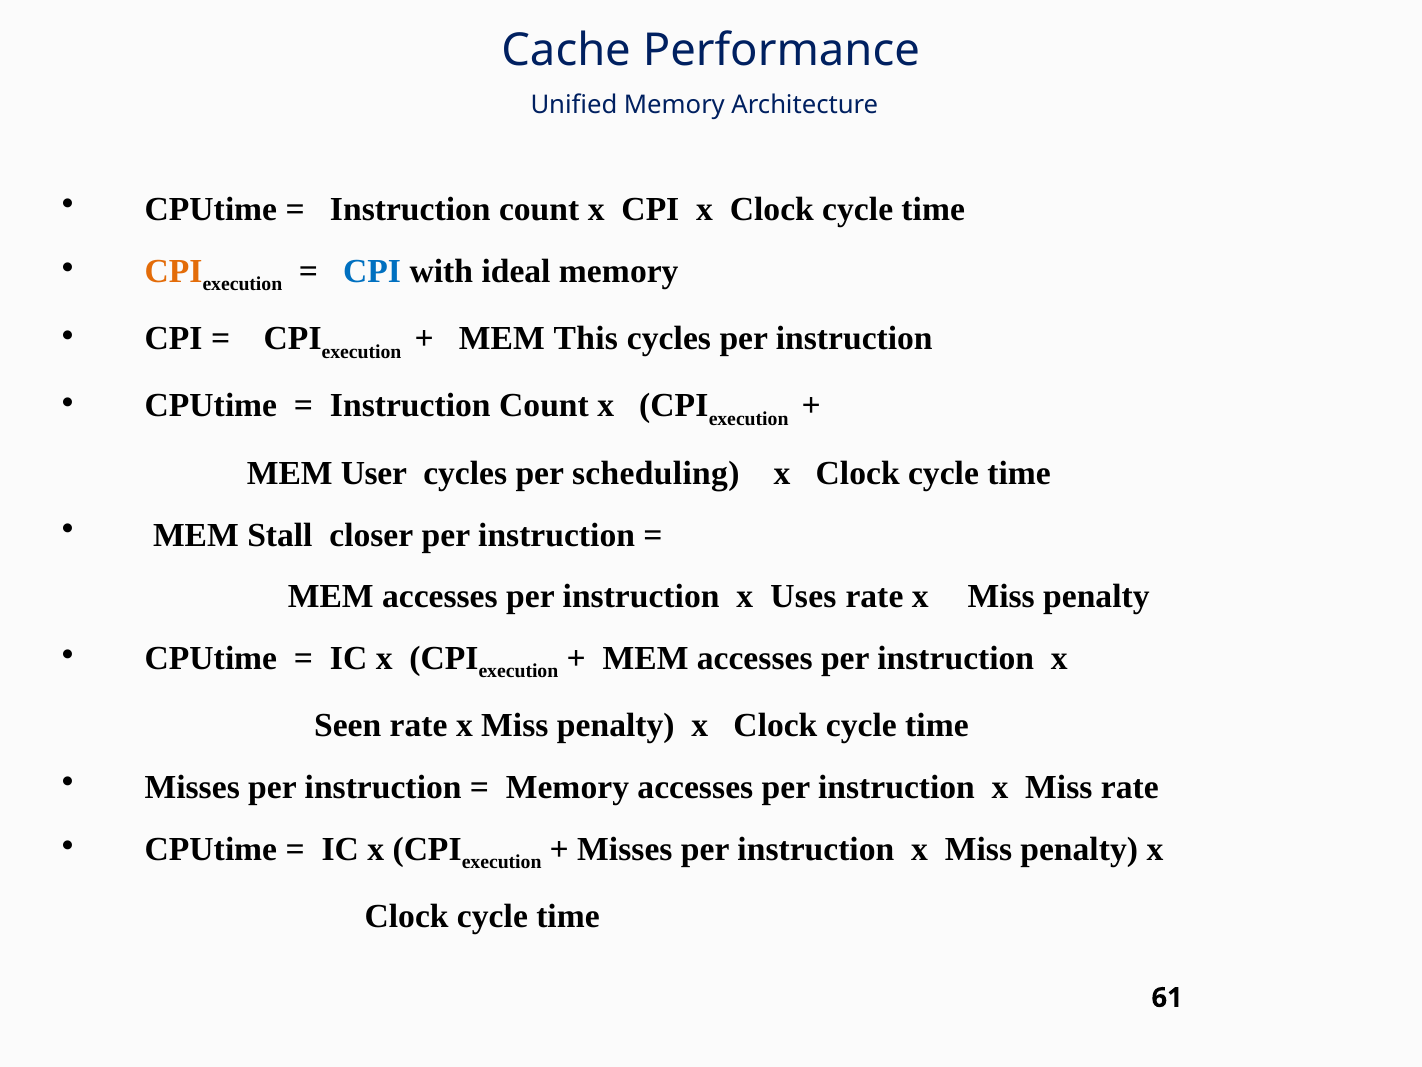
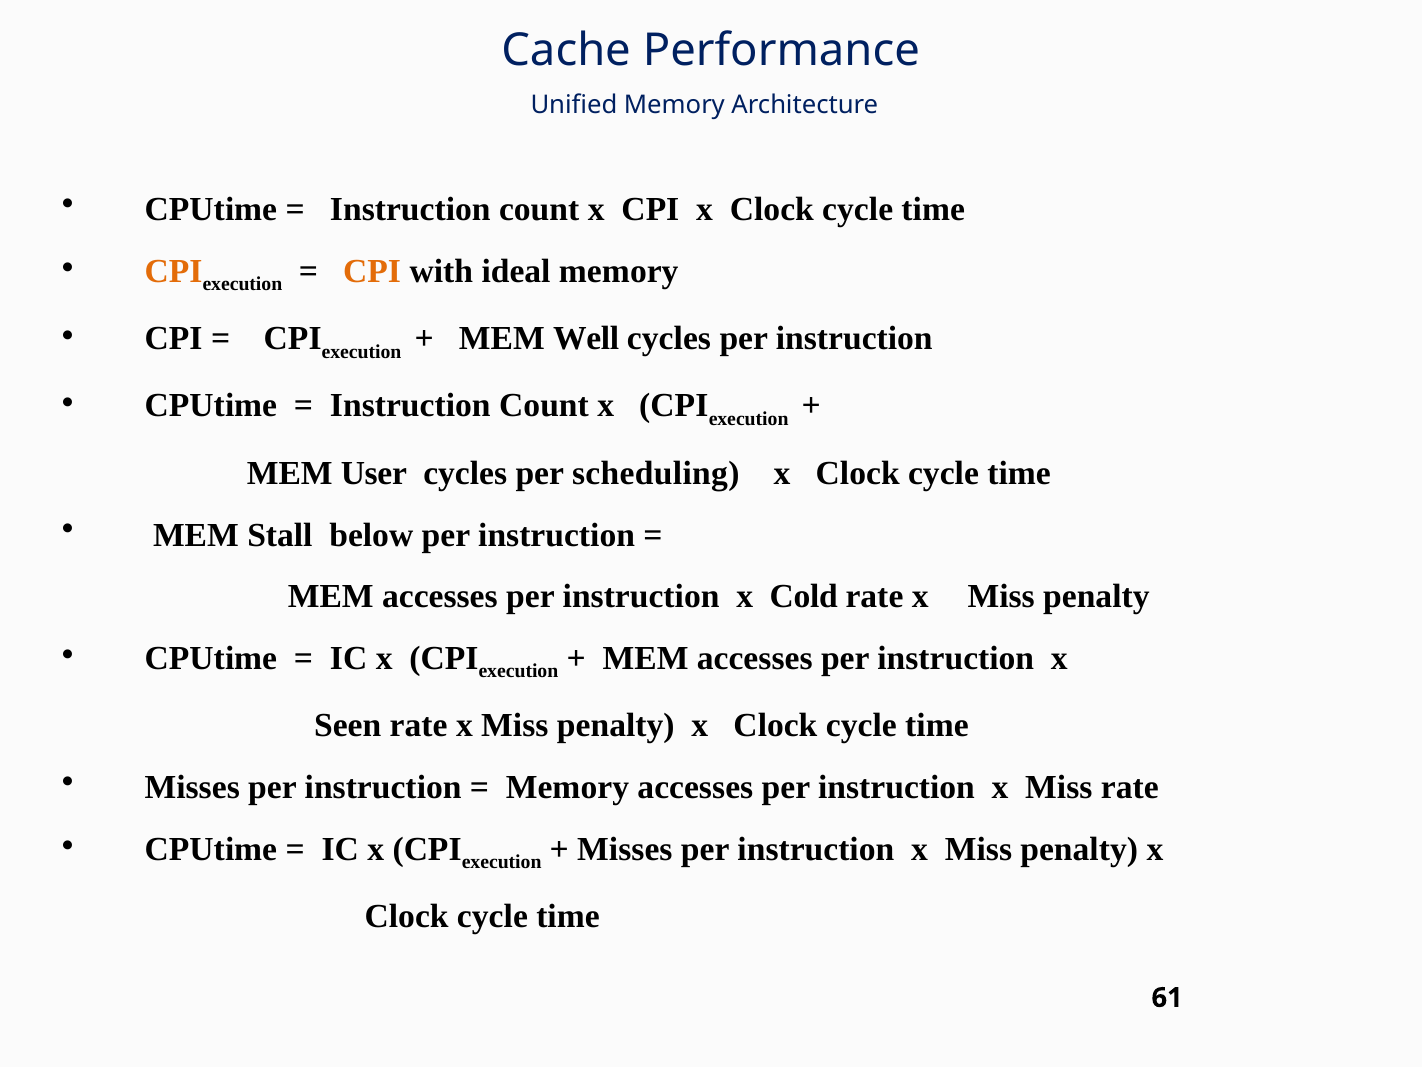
CPI colour: blue -> orange (372, 271)
This: This -> Well (586, 338)
closer: closer -> below (371, 535)
Uses: Uses -> Cold (804, 596)
